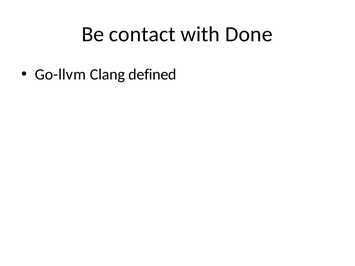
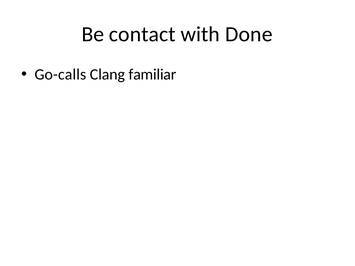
Go-llvm: Go-llvm -> Go-calls (60, 74)
defined: defined -> familiar (152, 74)
